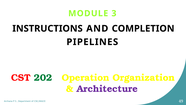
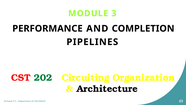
INSTRUCTIONS: INSTRUCTIONS -> PERFORMANCE (47, 28)
Operation: Operation -> Circuiting (86, 77)
Architecture colour: purple -> black (107, 89)
